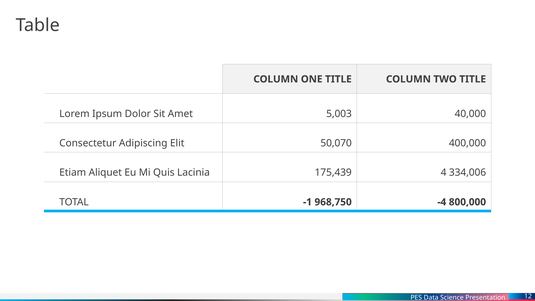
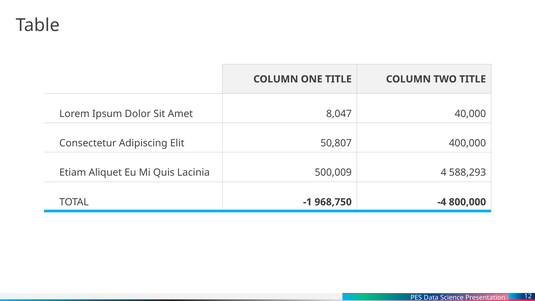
5,003: 5,003 -> 8,047 (339, 114)
50,070: 50,070 -> 50,807 (336, 143)
175,439: 175,439 -> 500,009 (333, 173)
334,006: 334,006 -> 588,293 (468, 173)
